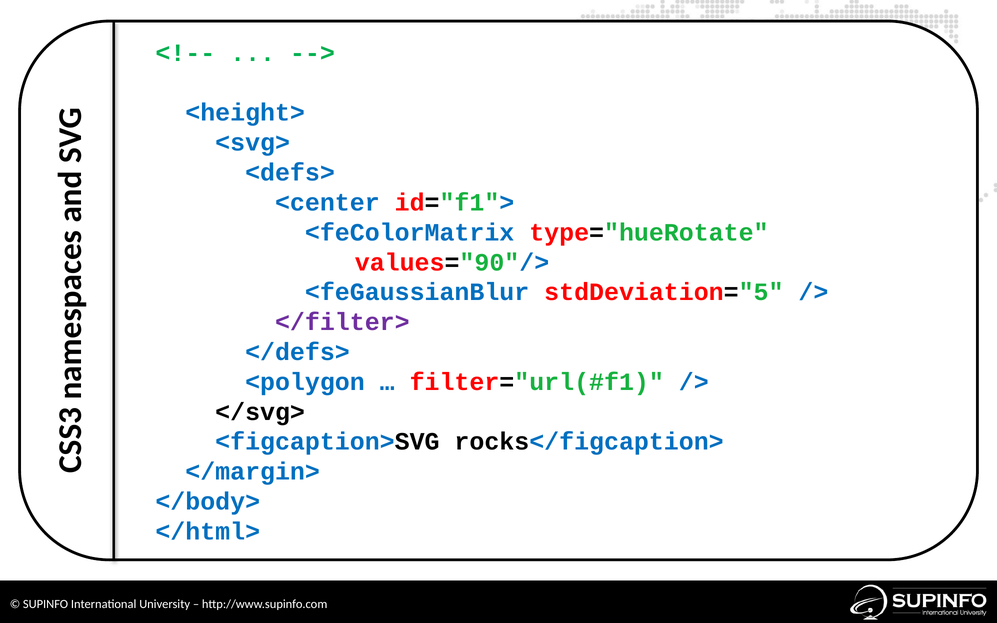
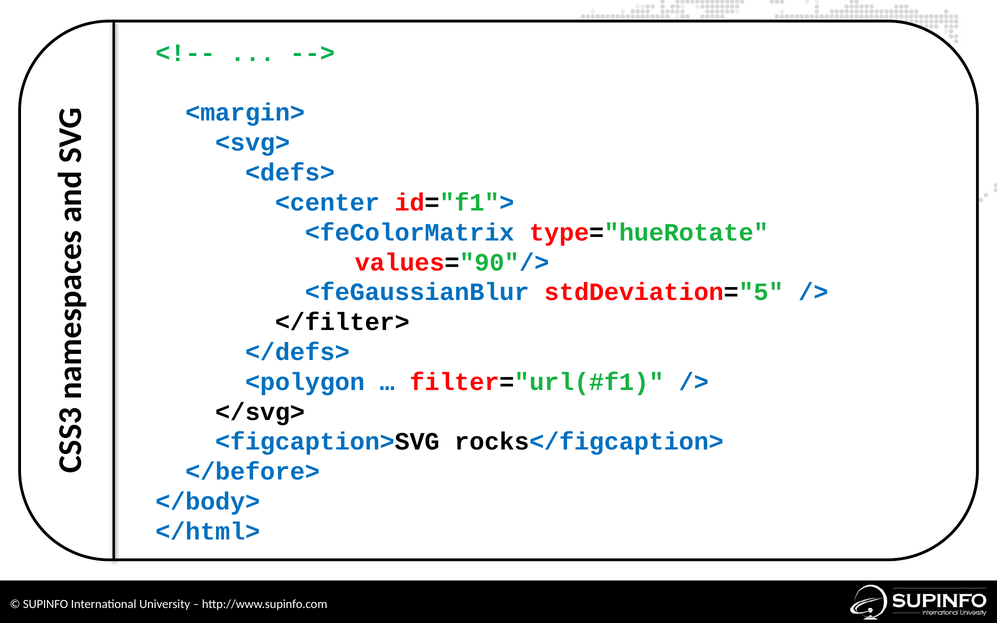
<height>: <height> -> <margin> (245, 113)
</filter> colour: purple -> black (342, 322)
</margin>: </margin> -> </before> (253, 472)
